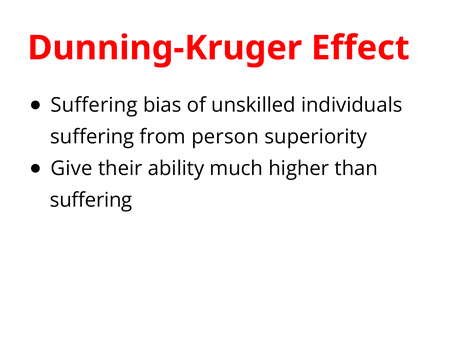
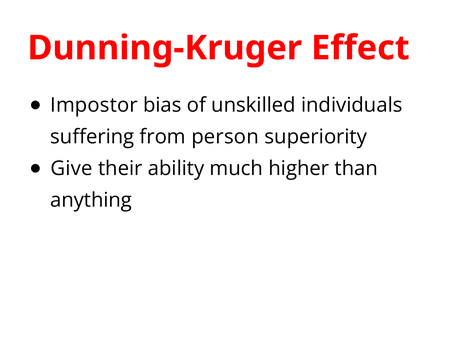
Suffering: Suffering -> Impostor (94, 105)
suffering: suffering -> anything (91, 201)
